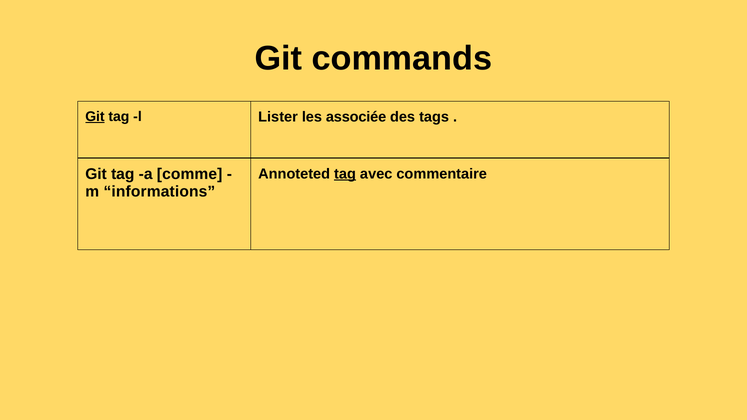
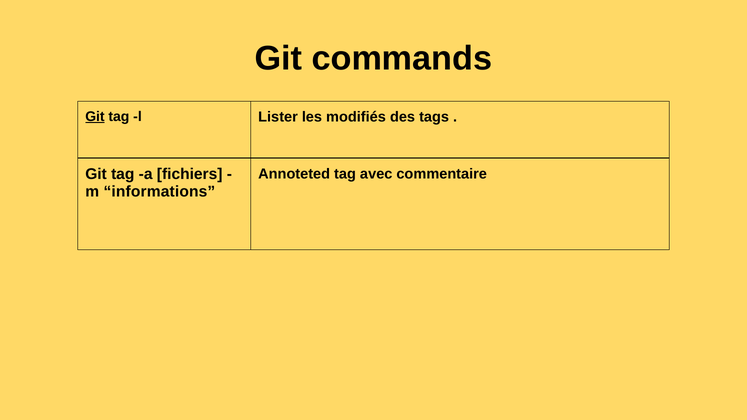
associée: associée -> modifiés (356, 117)
tag underline: present -> none (345, 174)
comme: comme -> fichiers (190, 174)
